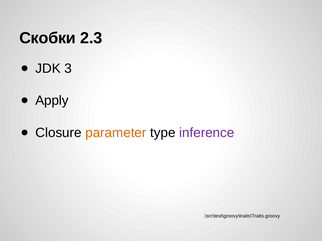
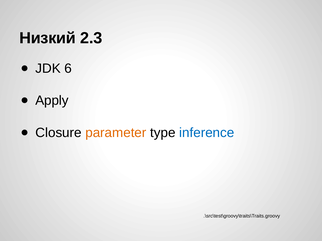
Скобки: Скобки -> Низкий (48, 38)
3: 3 -> 6 (68, 69)
inference colour: purple -> blue (207, 133)
